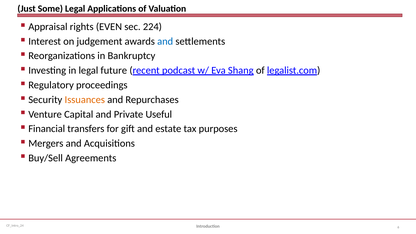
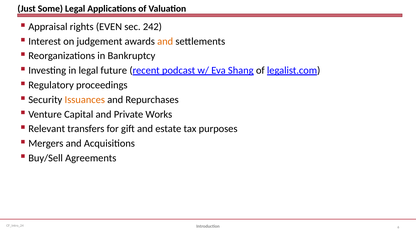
224: 224 -> 242 (152, 27)
and colour: blue -> orange (165, 41)
Useful: Useful -> Works (159, 114)
Financial: Financial -> Relevant (47, 129)
